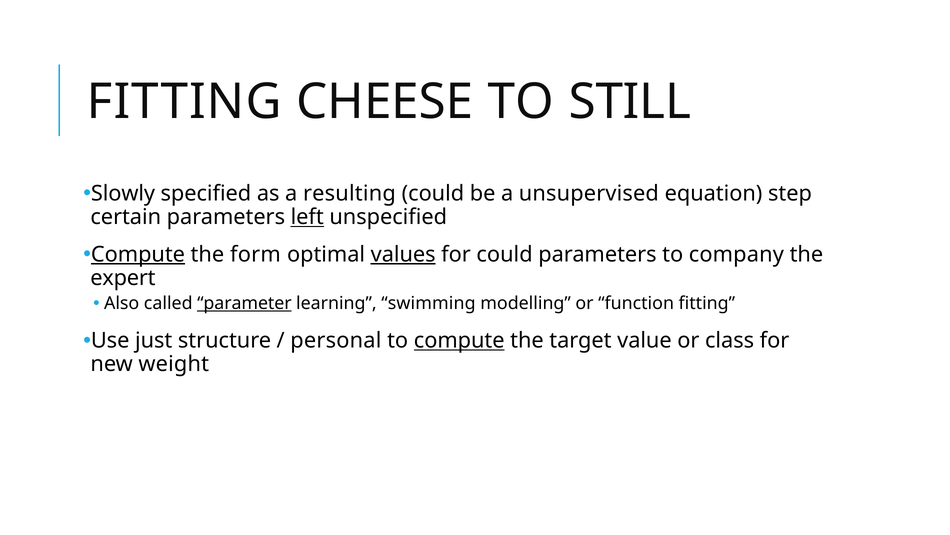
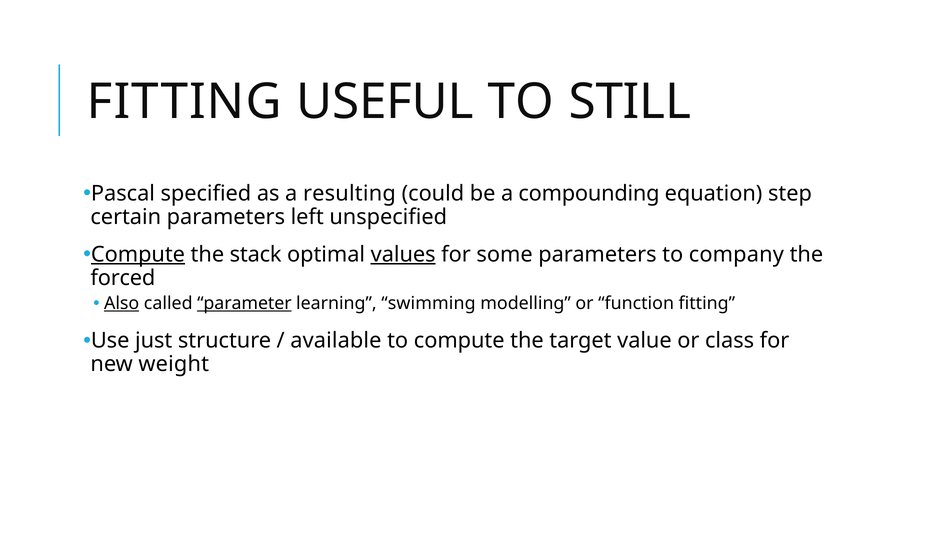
CHEESE: CHEESE -> USEFUL (385, 102)
Slowly: Slowly -> Pascal (123, 193)
unsupervised: unsupervised -> compounding (589, 193)
left underline: present -> none (307, 217)
form: form -> stack (256, 254)
for could: could -> some (505, 254)
expert: expert -> forced (123, 278)
Also underline: none -> present (122, 303)
personal: personal -> available (336, 340)
compute underline: present -> none (459, 340)
